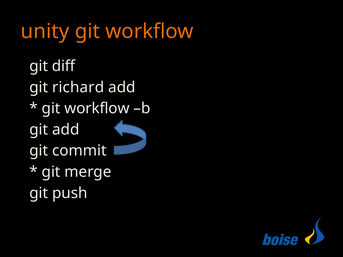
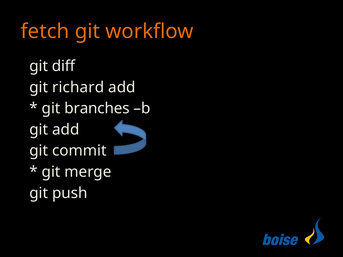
unity: unity -> fetch (45, 31)
workflow: workflow -> branches (97, 109)
